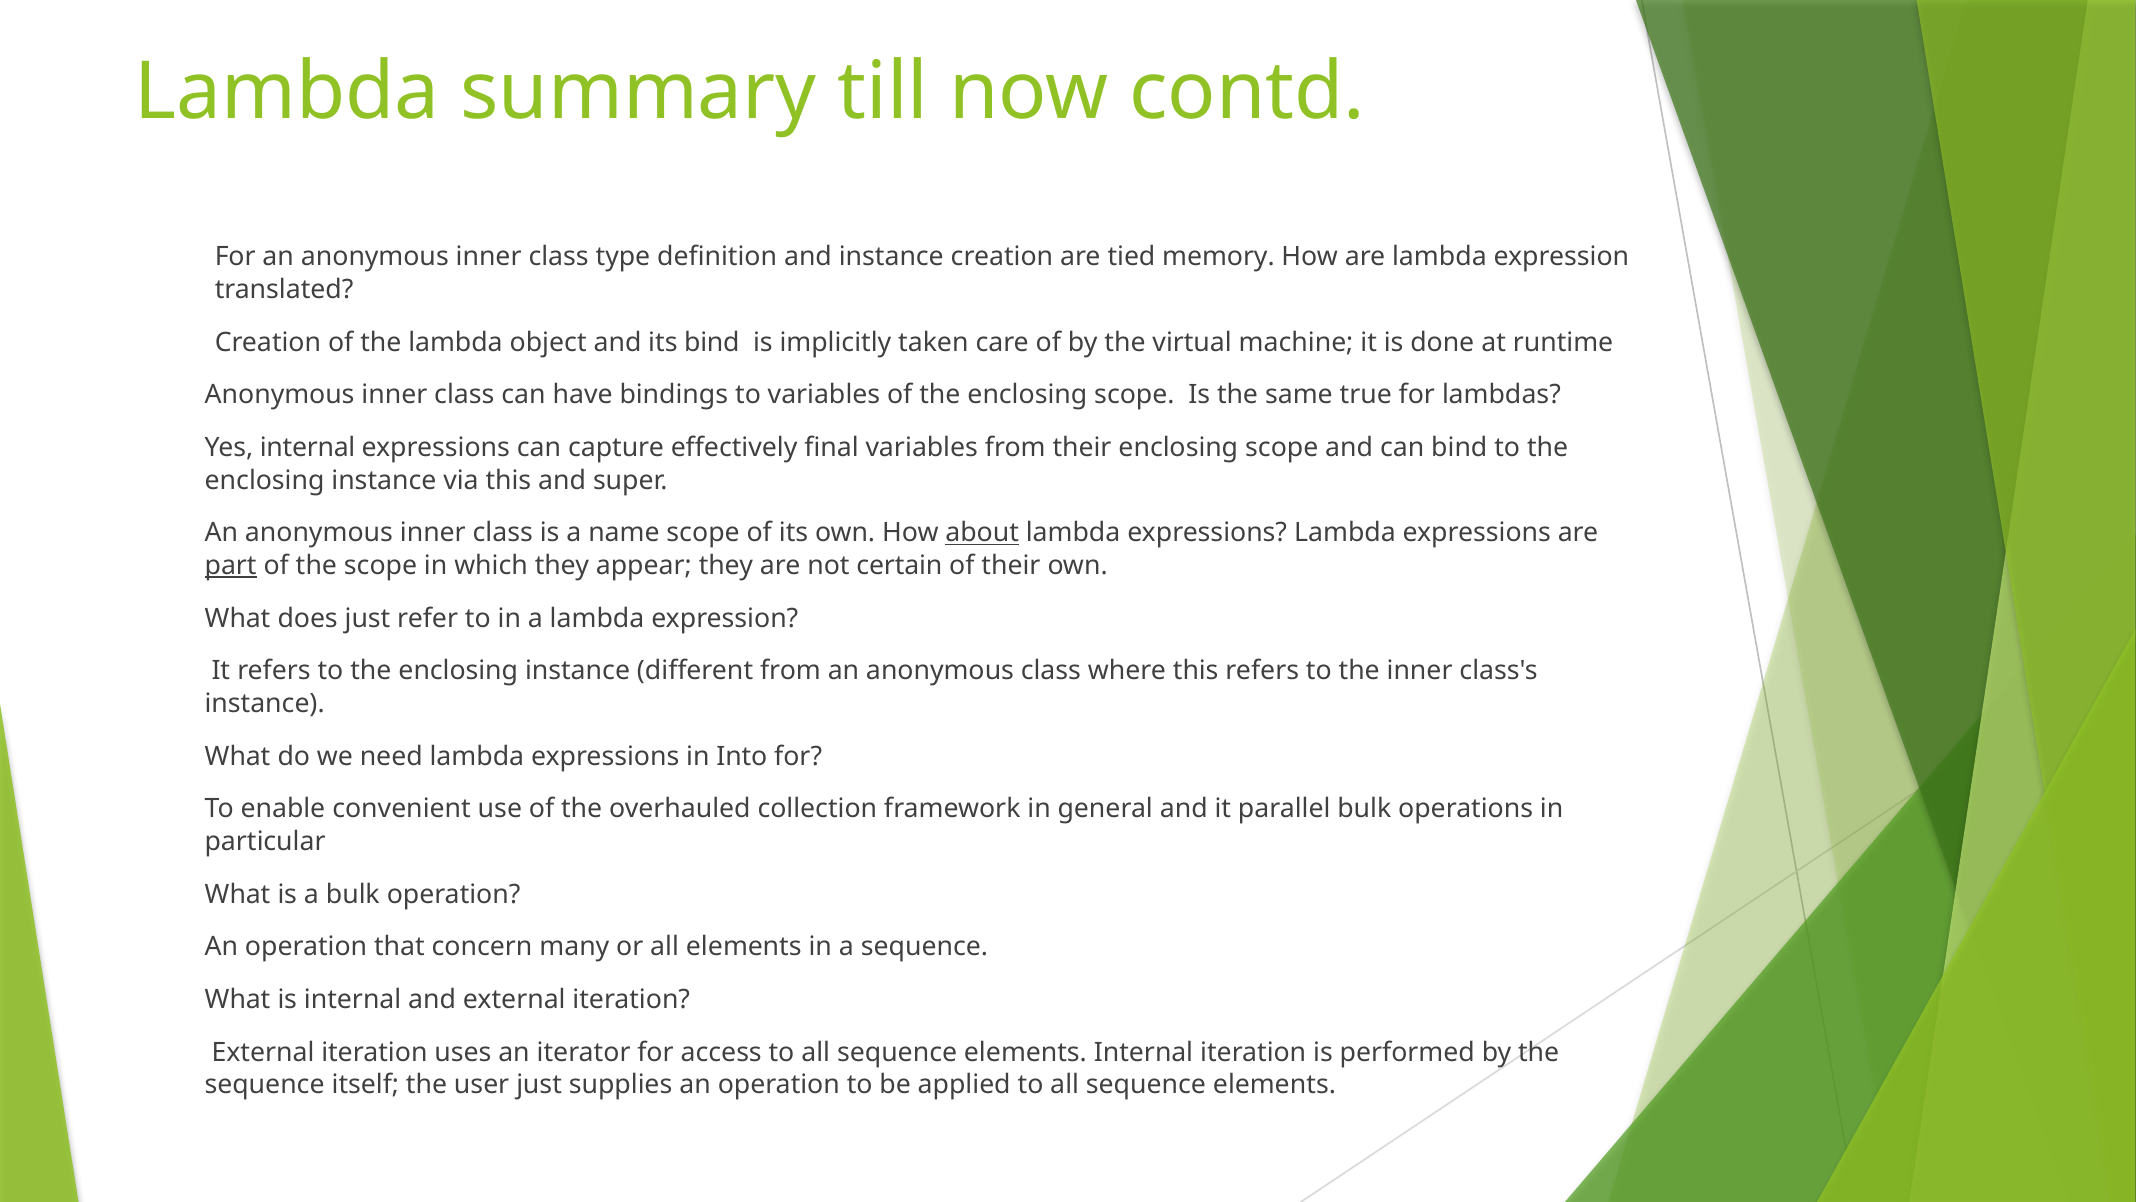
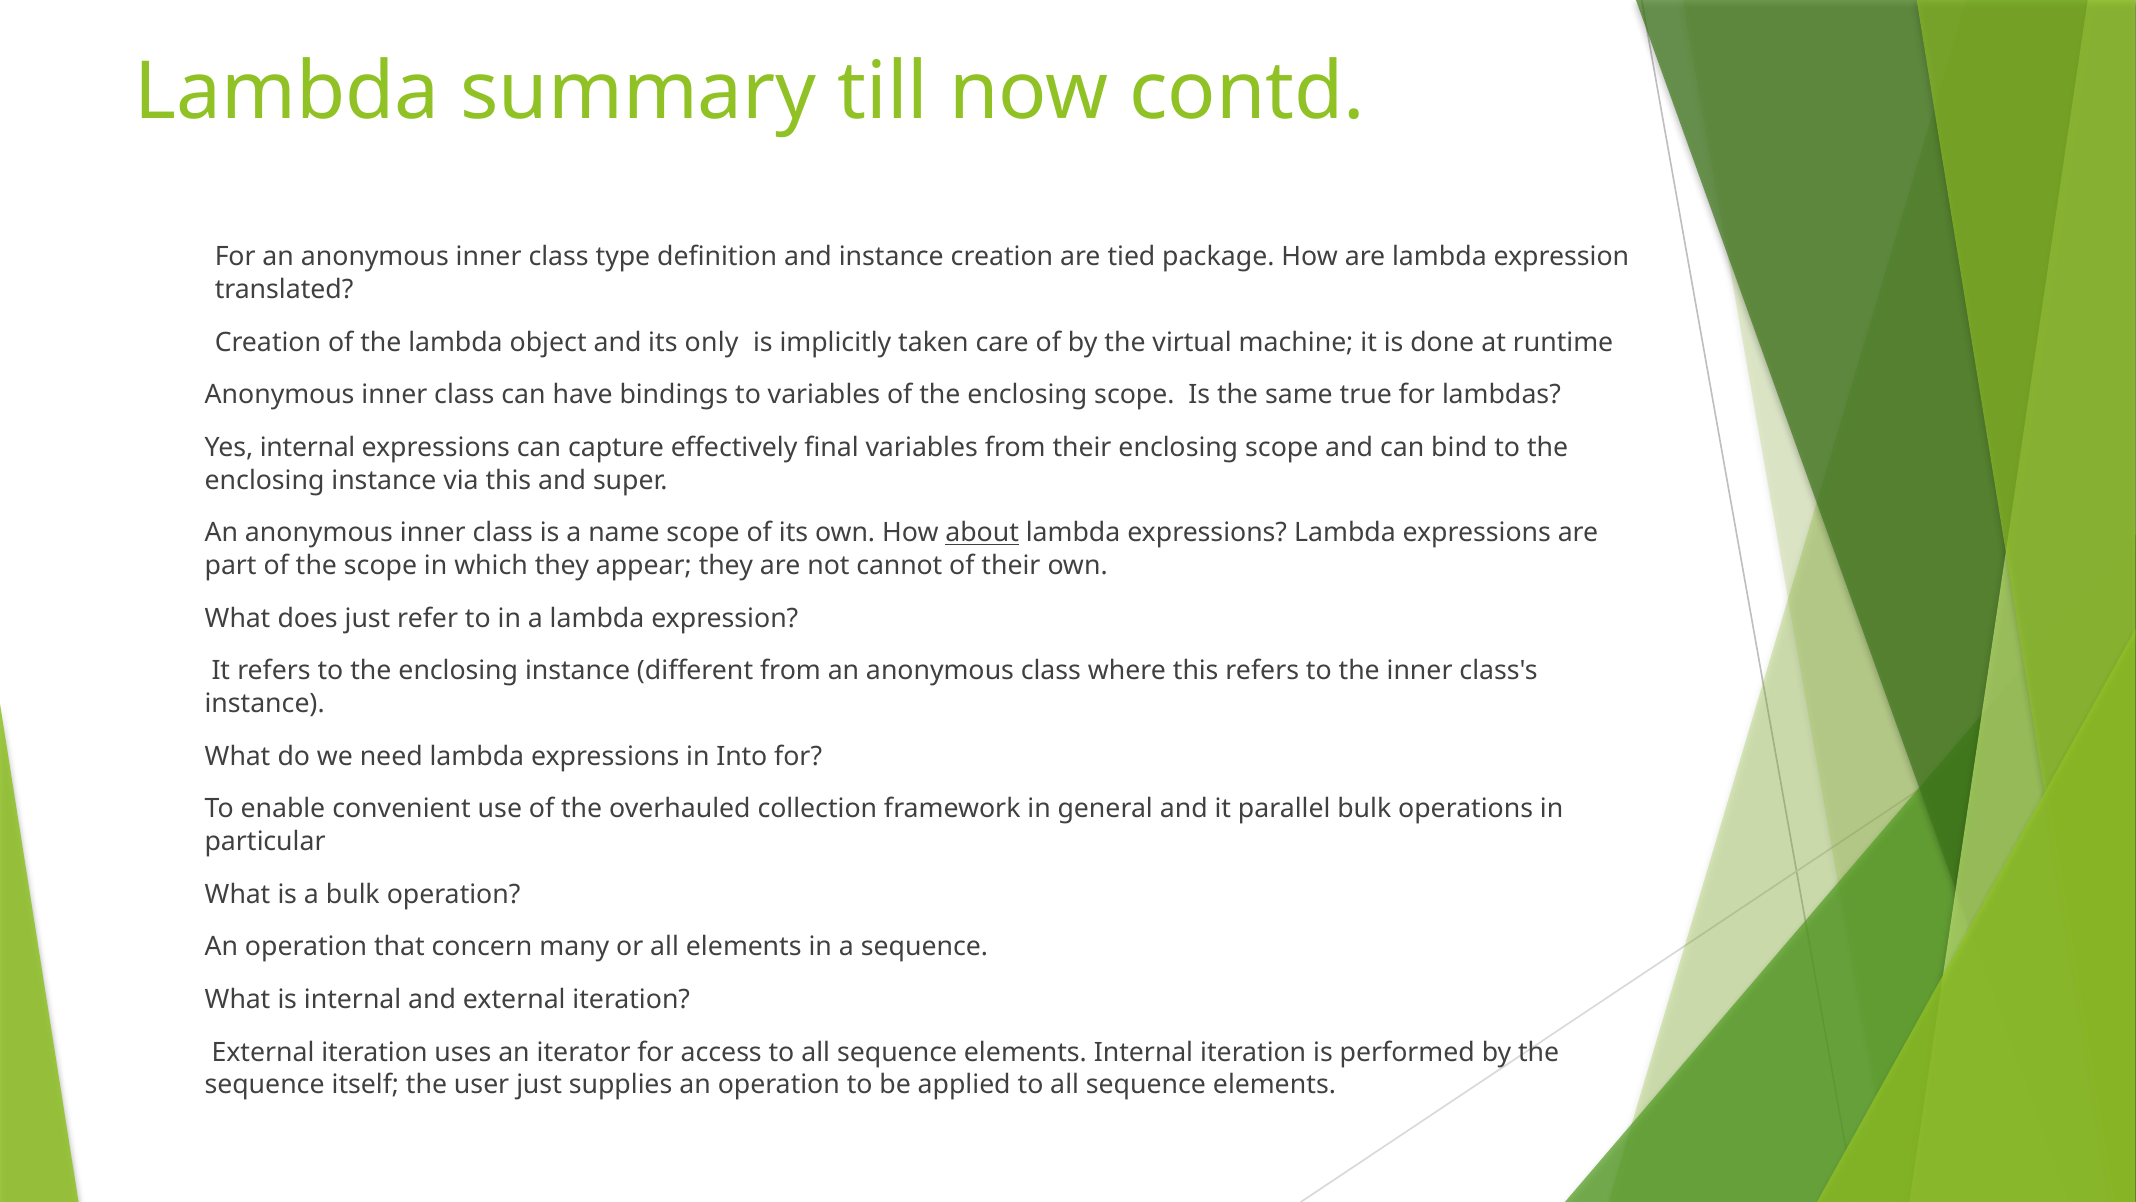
memory: memory -> package (1218, 257)
its bind: bind -> only (712, 342)
part underline: present -> none (231, 565)
certain: certain -> cannot (899, 565)
